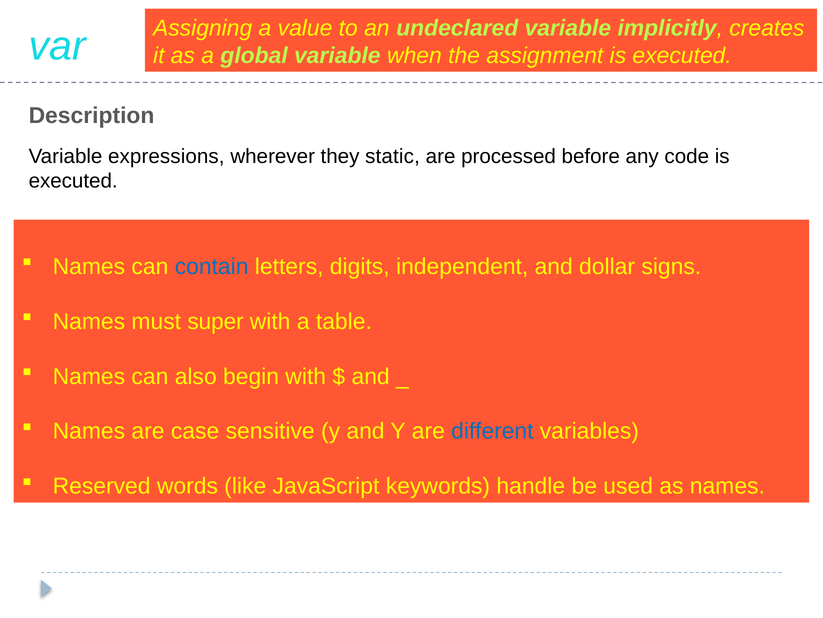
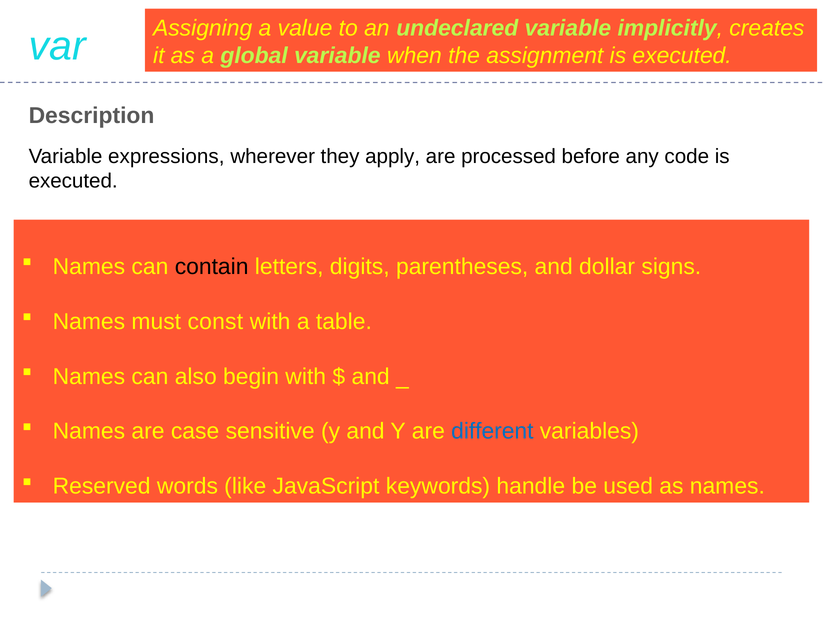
static: static -> apply (393, 156)
contain colour: blue -> black (212, 266)
independent: independent -> parentheses (462, 266)
super: super -> const (215, 321)
